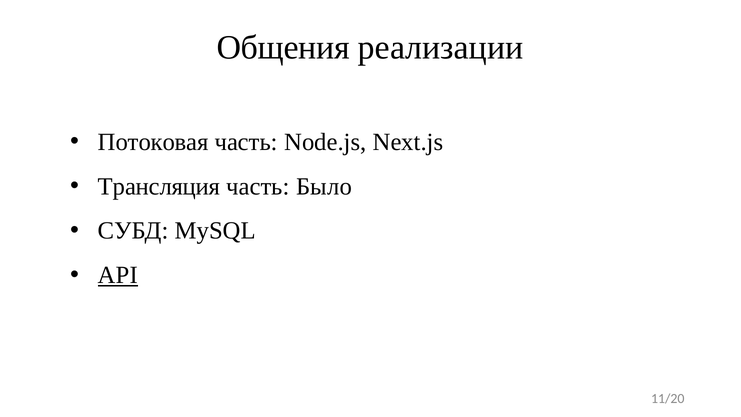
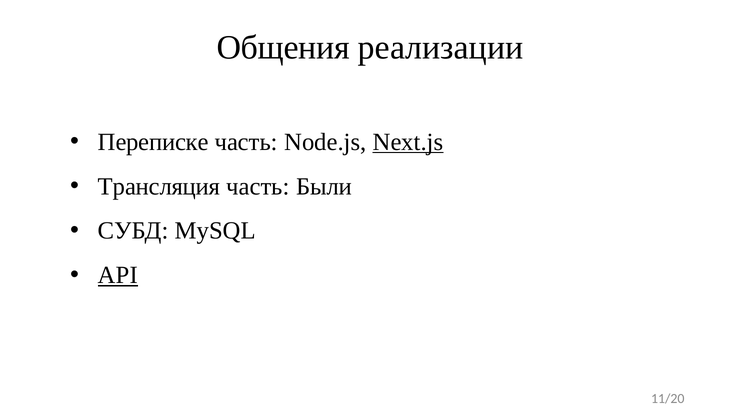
Потоковая: Потоковая -> Переписке (153, 142)
Next.js underline: none -> present (408, 142)
Было: Было -> Были (324, 186)
